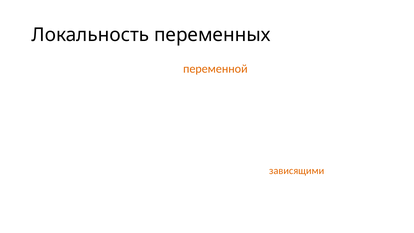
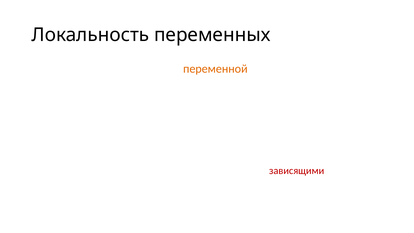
зависящими colour: orange -> red (297, 171)
